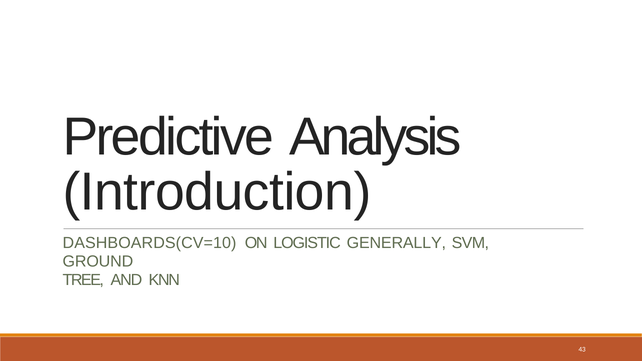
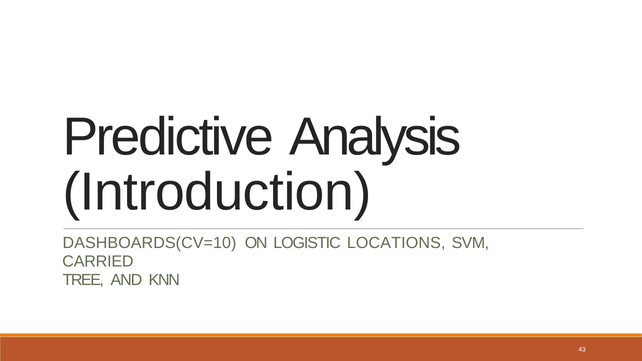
GENERALLY: GENERALLY -> LOCATIONS (396, 243)
GROUND: GROUND -> CARRIED (98, 261)
